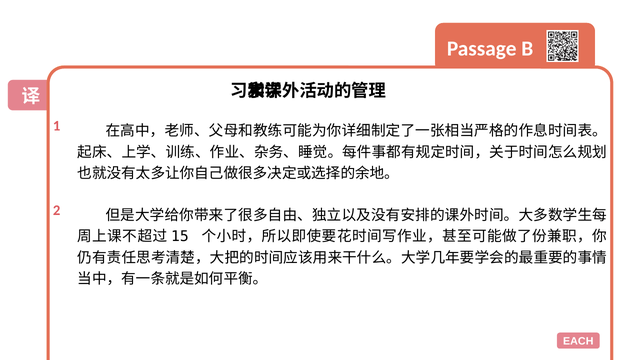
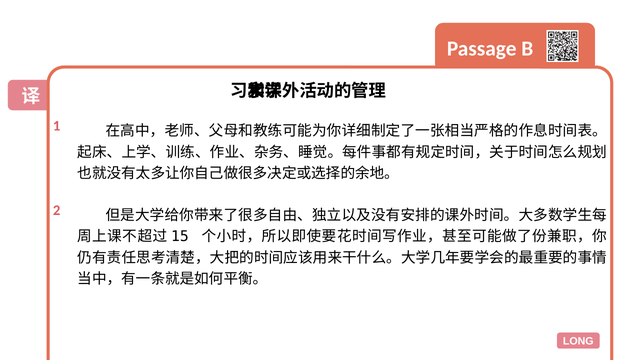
EACH: EACH -> LONG (578, 341)
